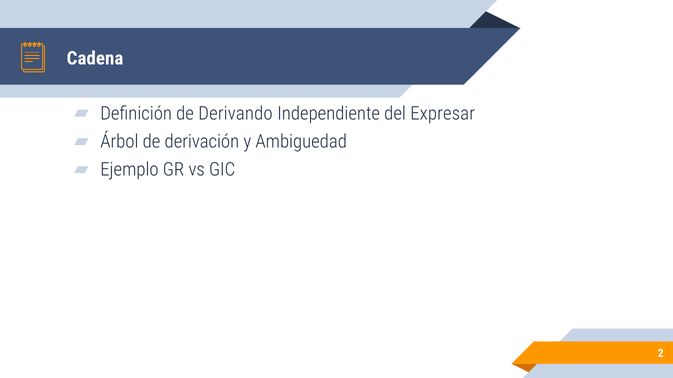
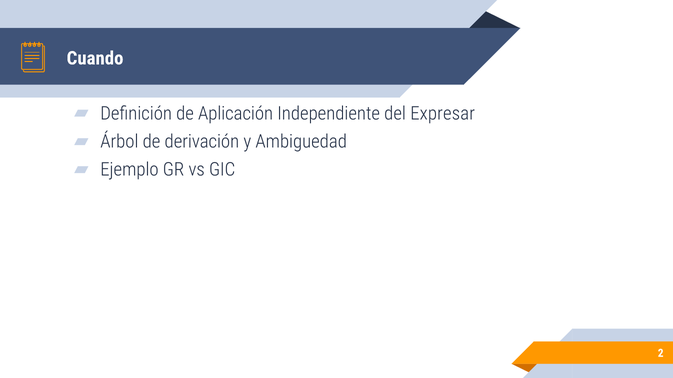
Cadena: Cadena -> Cuando (95, 58)
Derivando: Derivando -> Aplicación (236, 114)
